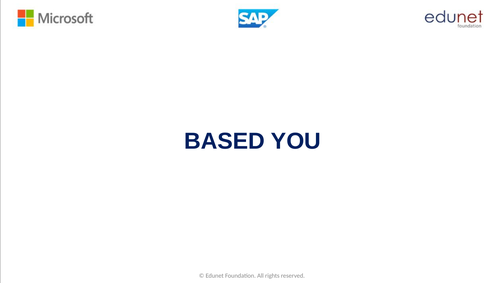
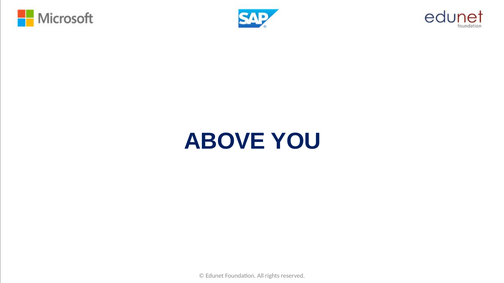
BASED: BASED -> ABOVE (225, 142)
